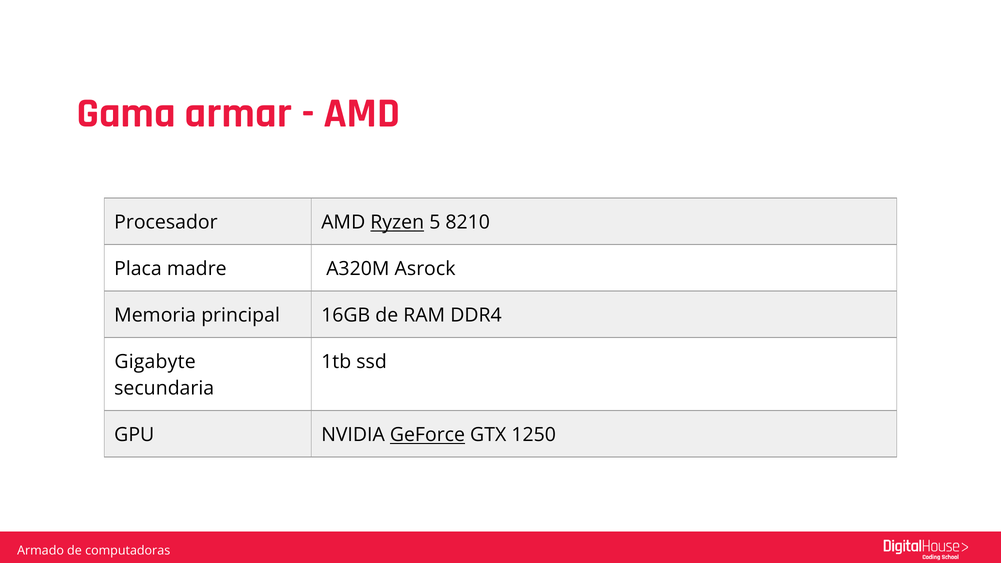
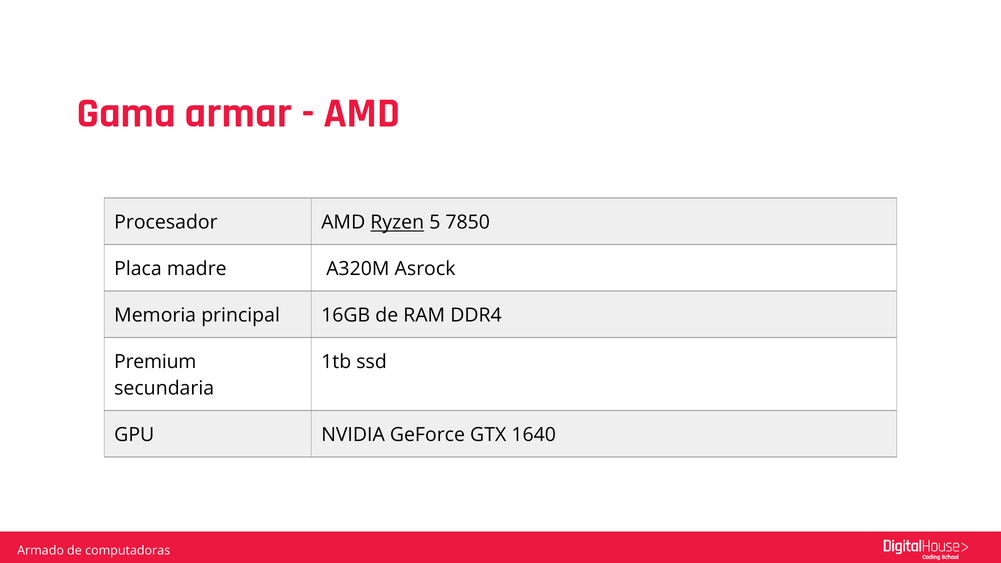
8210: 8210 -> 7850 (468, 223)
Gigabyte: Gigabyte -> Premium (155, 362)
GeForce underline: present -> none (427, 435)
1250: 1250 -> 1640 (534, 435)
